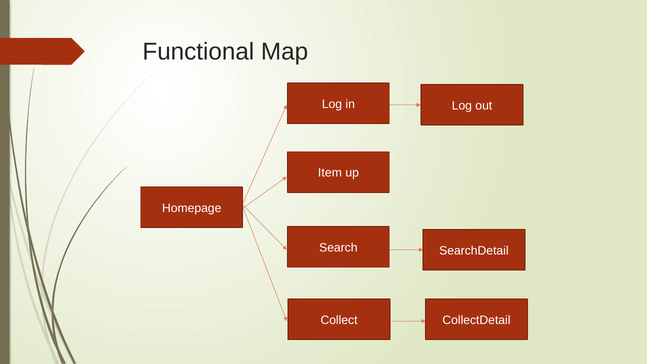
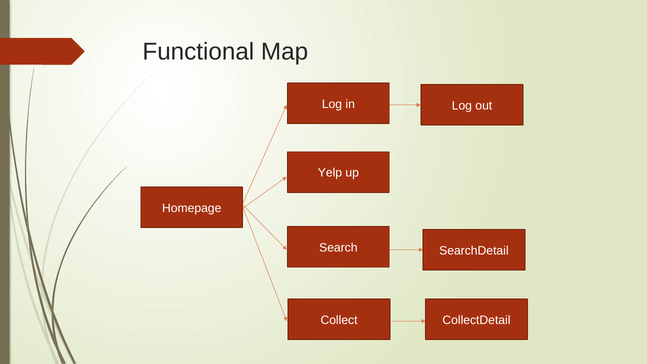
Item: Item -> Yelp (330, 173)
